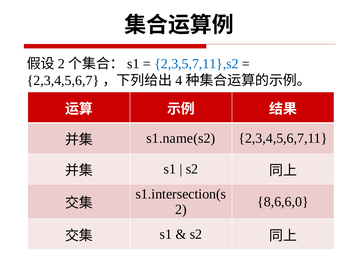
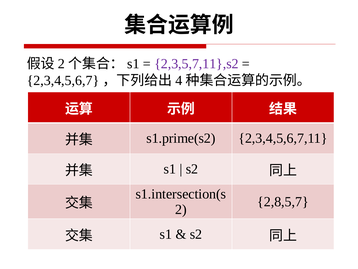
2,3,5,7,11},s2 colour: blue -> purple (196, 64)
s1.name(s2: s1.name(s2 -> s1.prime(s2 (181, 138)
8,6,6,0: 8,6,6,0 -> 2,8,5,7 (283, 201)
